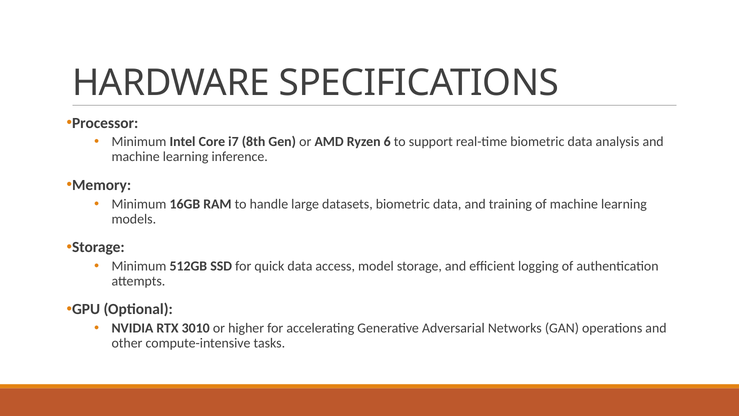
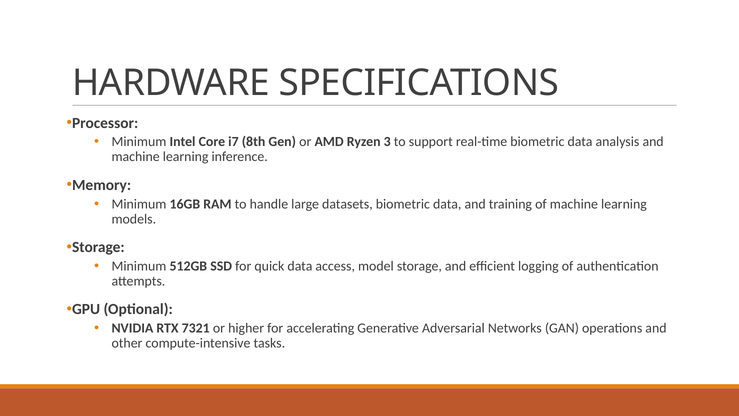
6: 6 -> 3 (387, 142)
3010: 3010 -> 7321 (196, 328)
